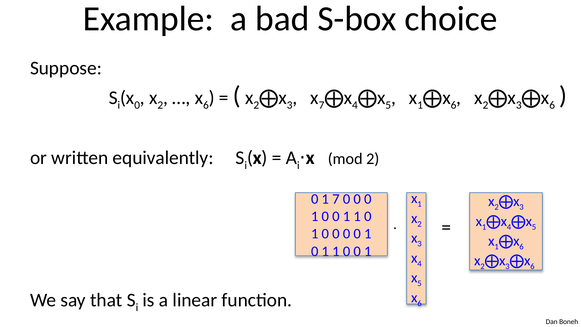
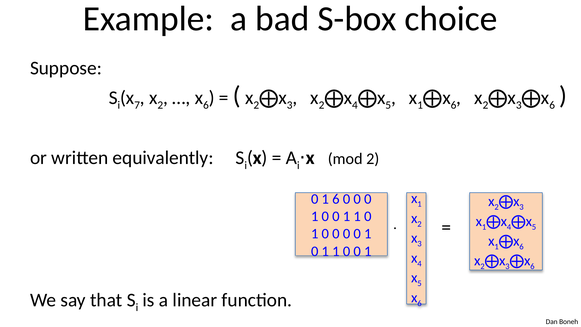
7: 7 -> 2 (322, 105)
0: 0 -> 7 (137, 105)
1 7: 7 -> 6 (336, 199)
